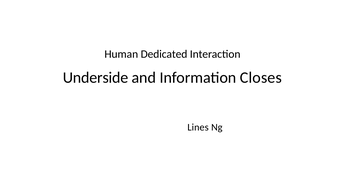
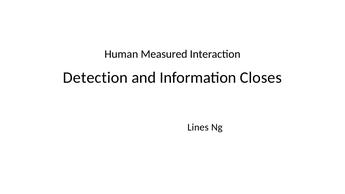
Dedicated: Dedicated -> Measured (164, 54)
Underside: Underside -> Detection (95, 78)
